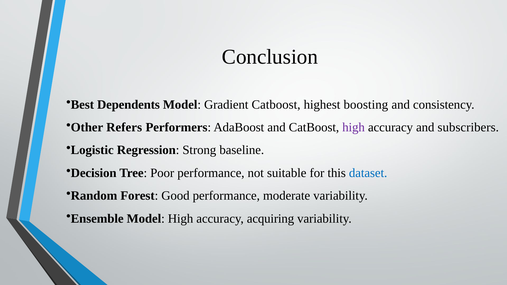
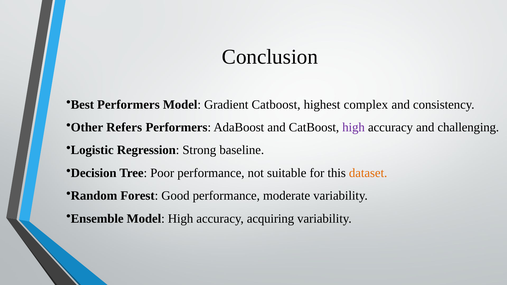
Best Dependents: Dependents -> Performers (128, 105)
boosting: boosting -> complex (366, 105)
subscribers: subscribers -> challenging (468, 127)
dataset colour: blue -> orange (368, 173)
